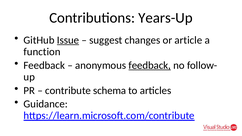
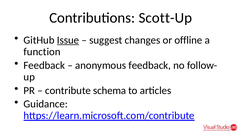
Years-Up: Years-Up -> Scott-Up (165, 18)
article: article -> offline (188, 40)
feedback underline: present -> none (150, 65)
